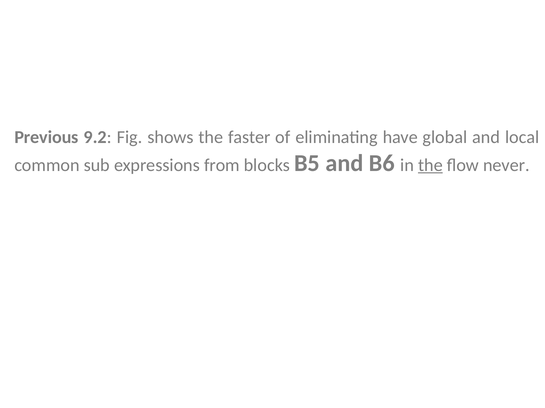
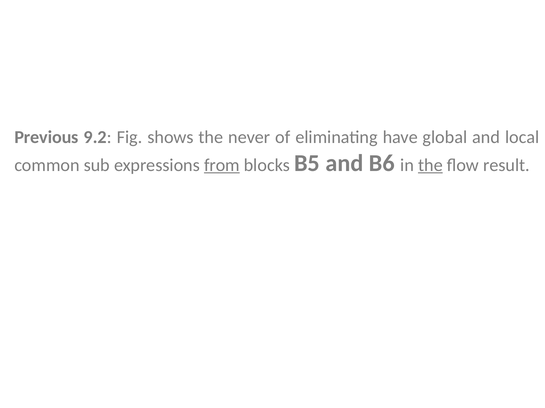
faster: faster -> never (249, 137)
from underline: none -> present (222, 165)
never: never -> result (506, 165)
